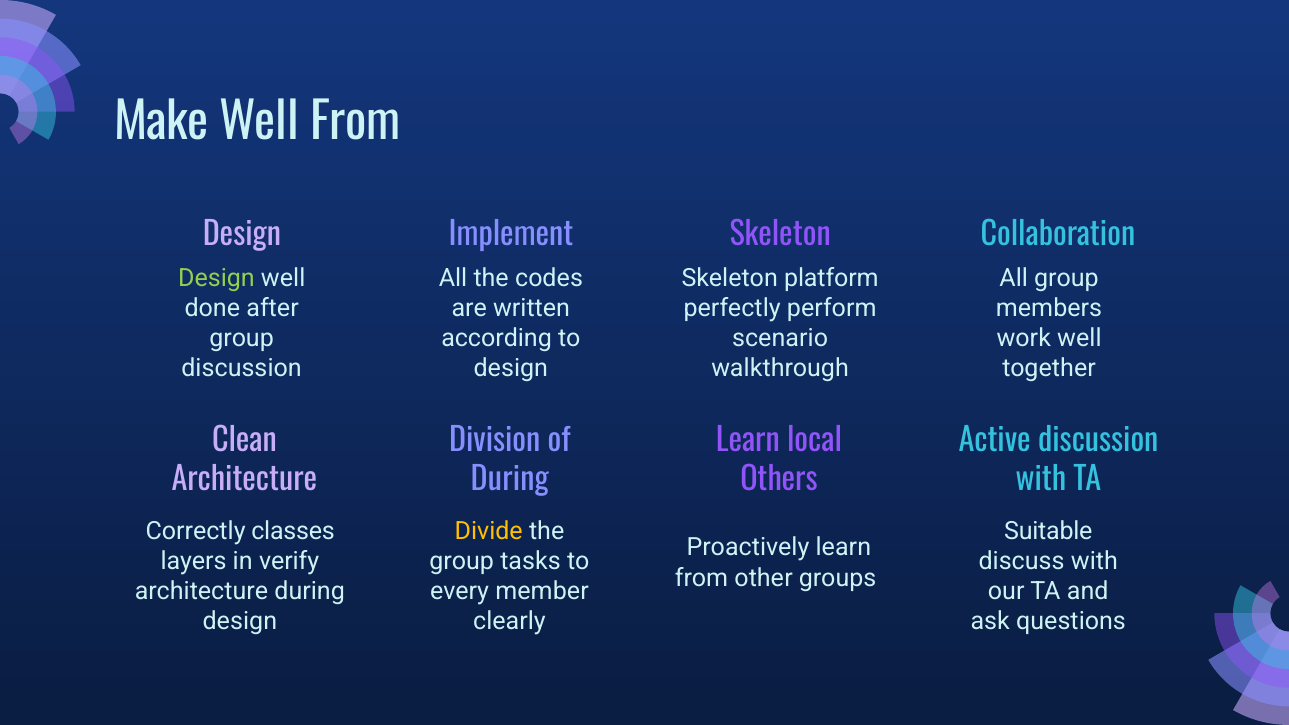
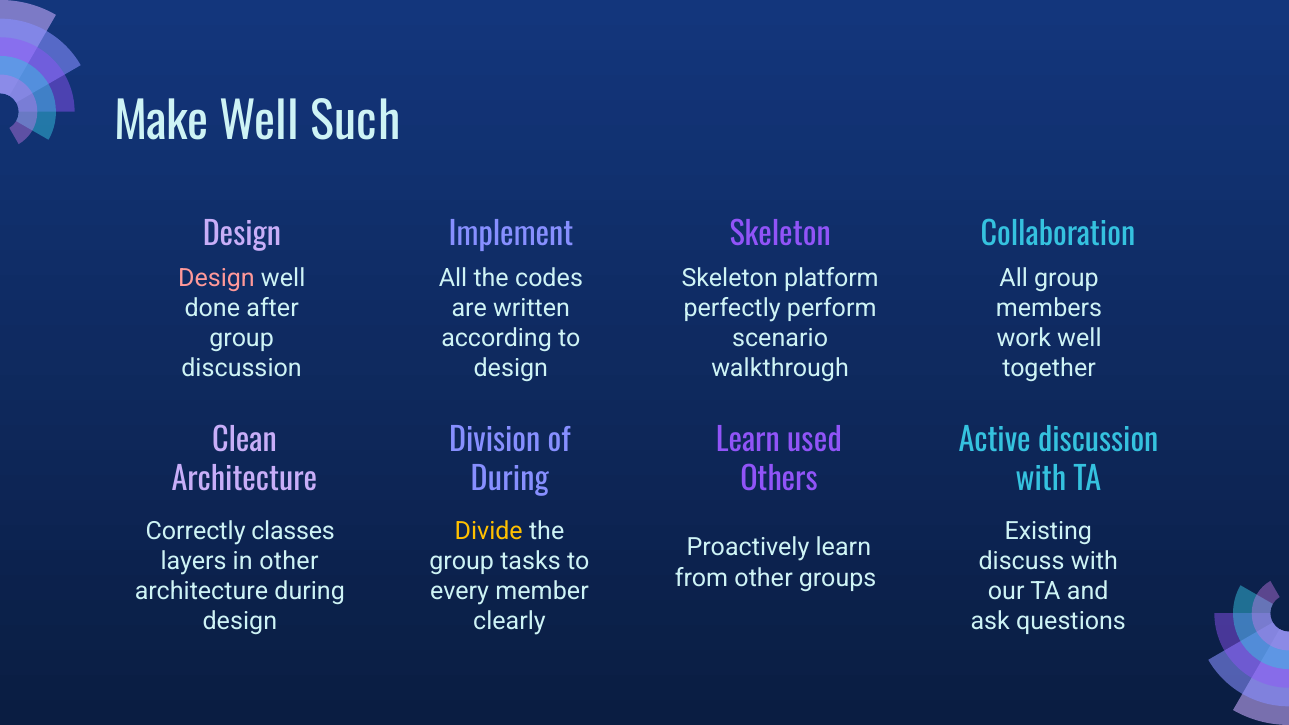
Well From: From -> Such (355, 123)
Design colour: light green -> pink (216, 278)
local: local -> used (814, 441)
Suitable: Suitable -> Existing (1048, 531)
in verify: verify -> other (289, 561)
